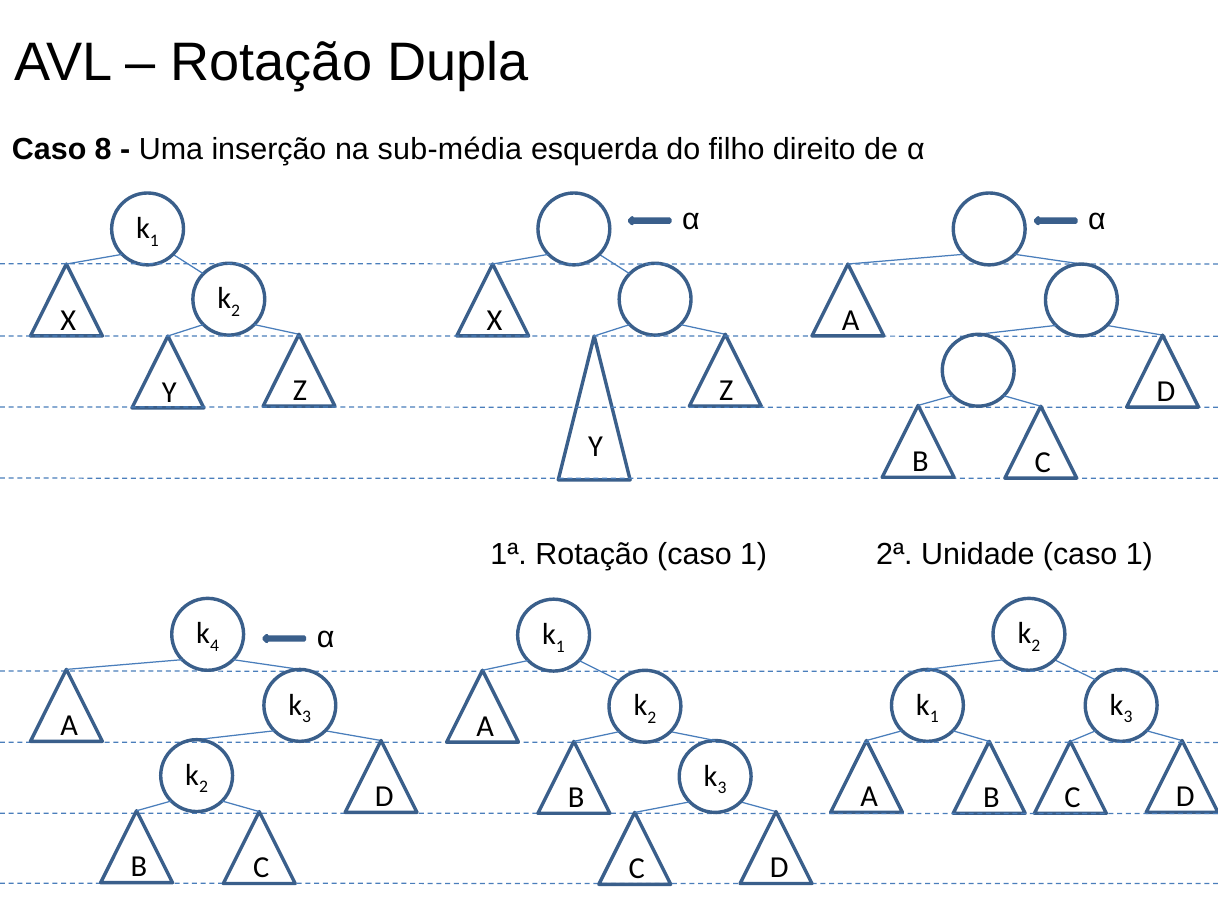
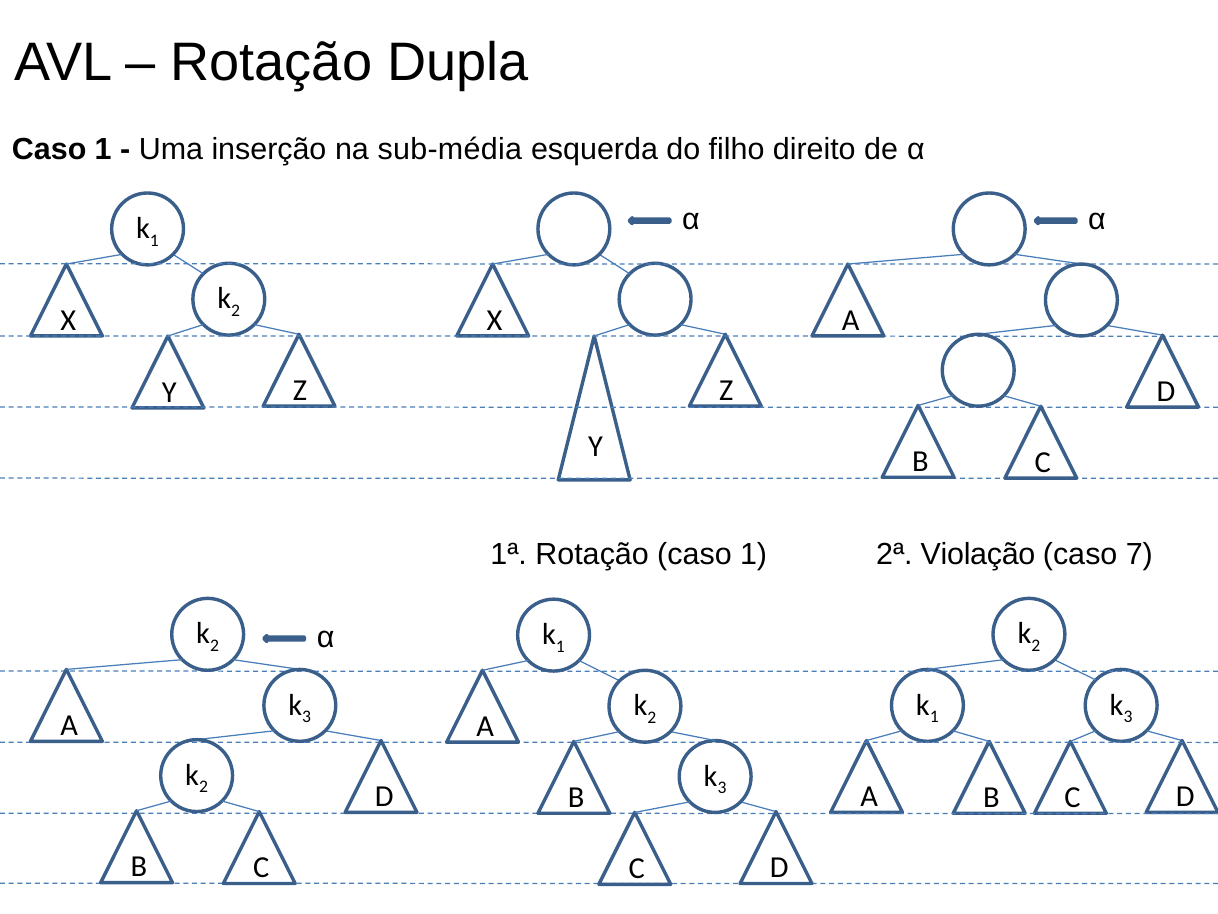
8: 8 -> 1 (103, 150)
Unidade: Unidade -> Violação (978, 554)
1: 1 -> 7 (1139, 554)
4: 4 -> 2 (215, 645)
